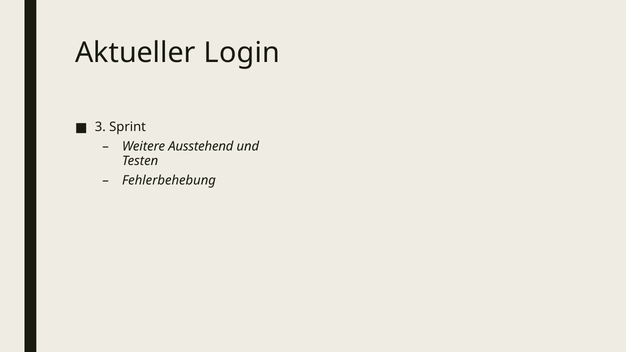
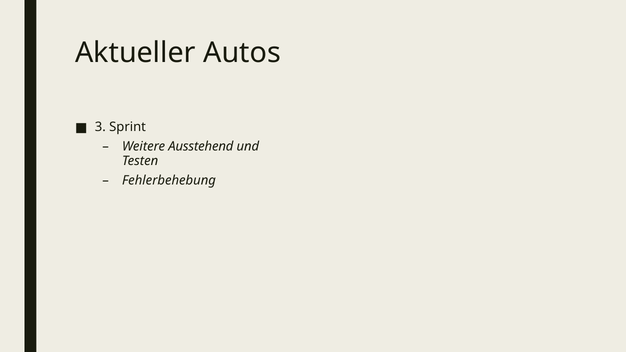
Login: Login -> Autos (242, 53)
